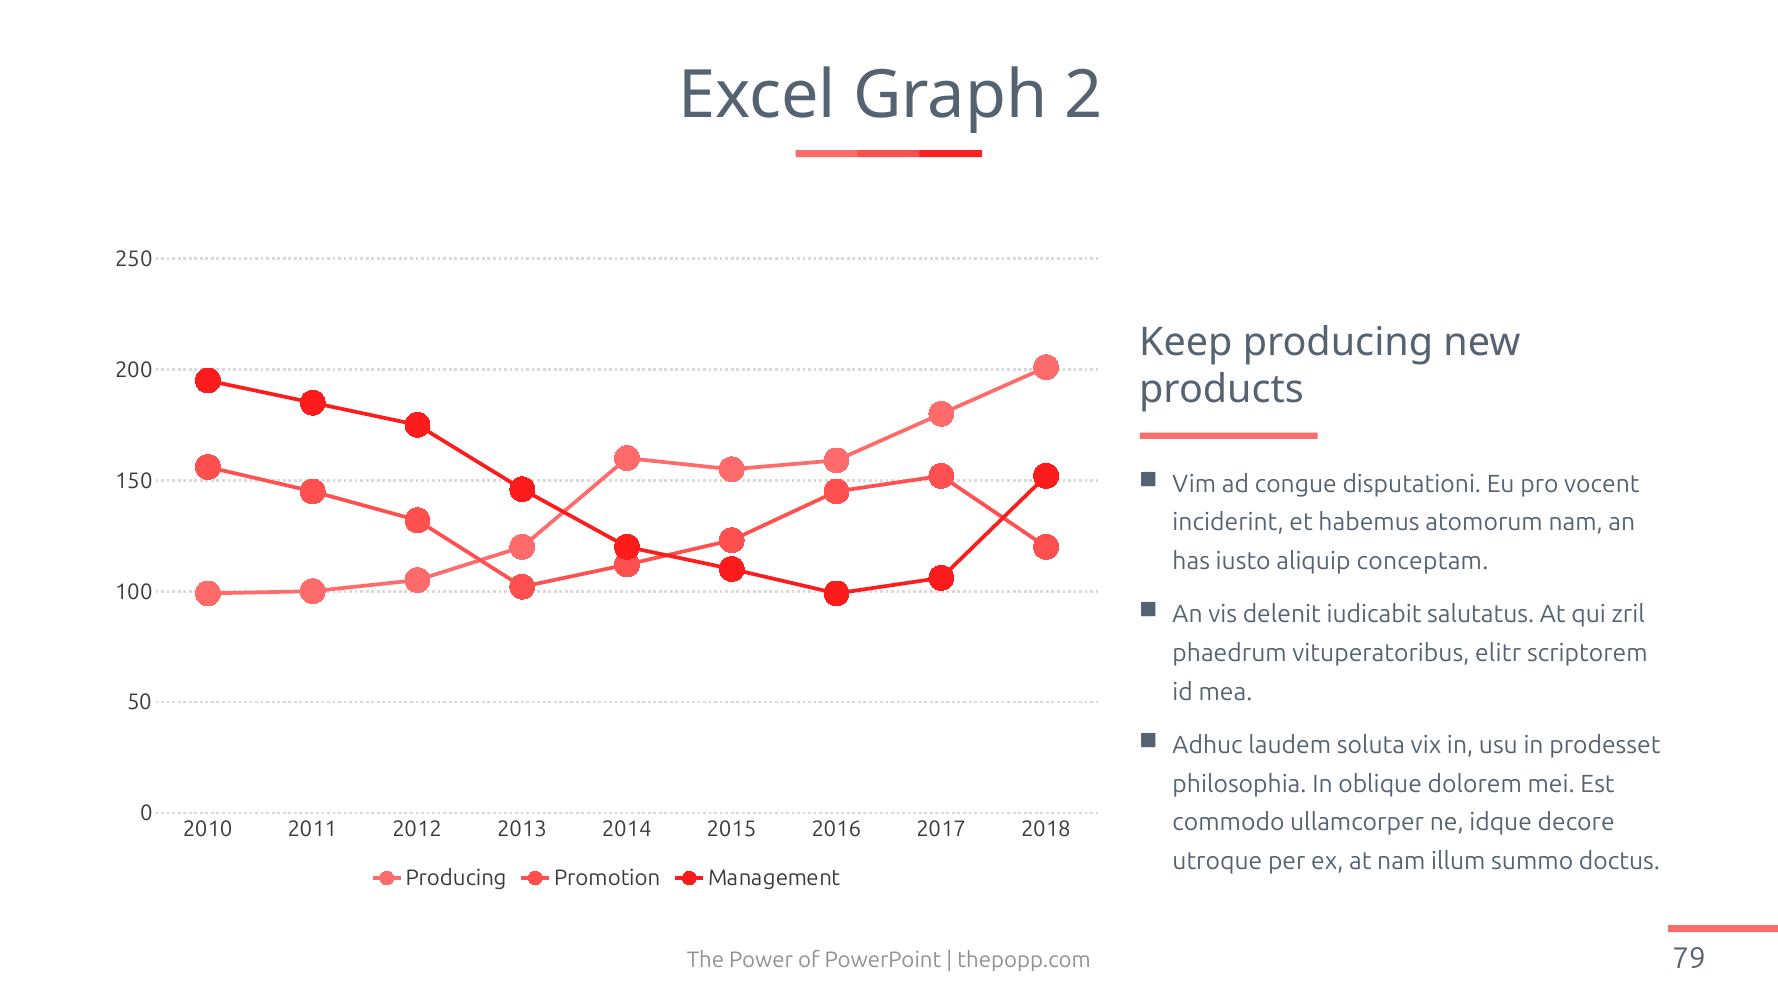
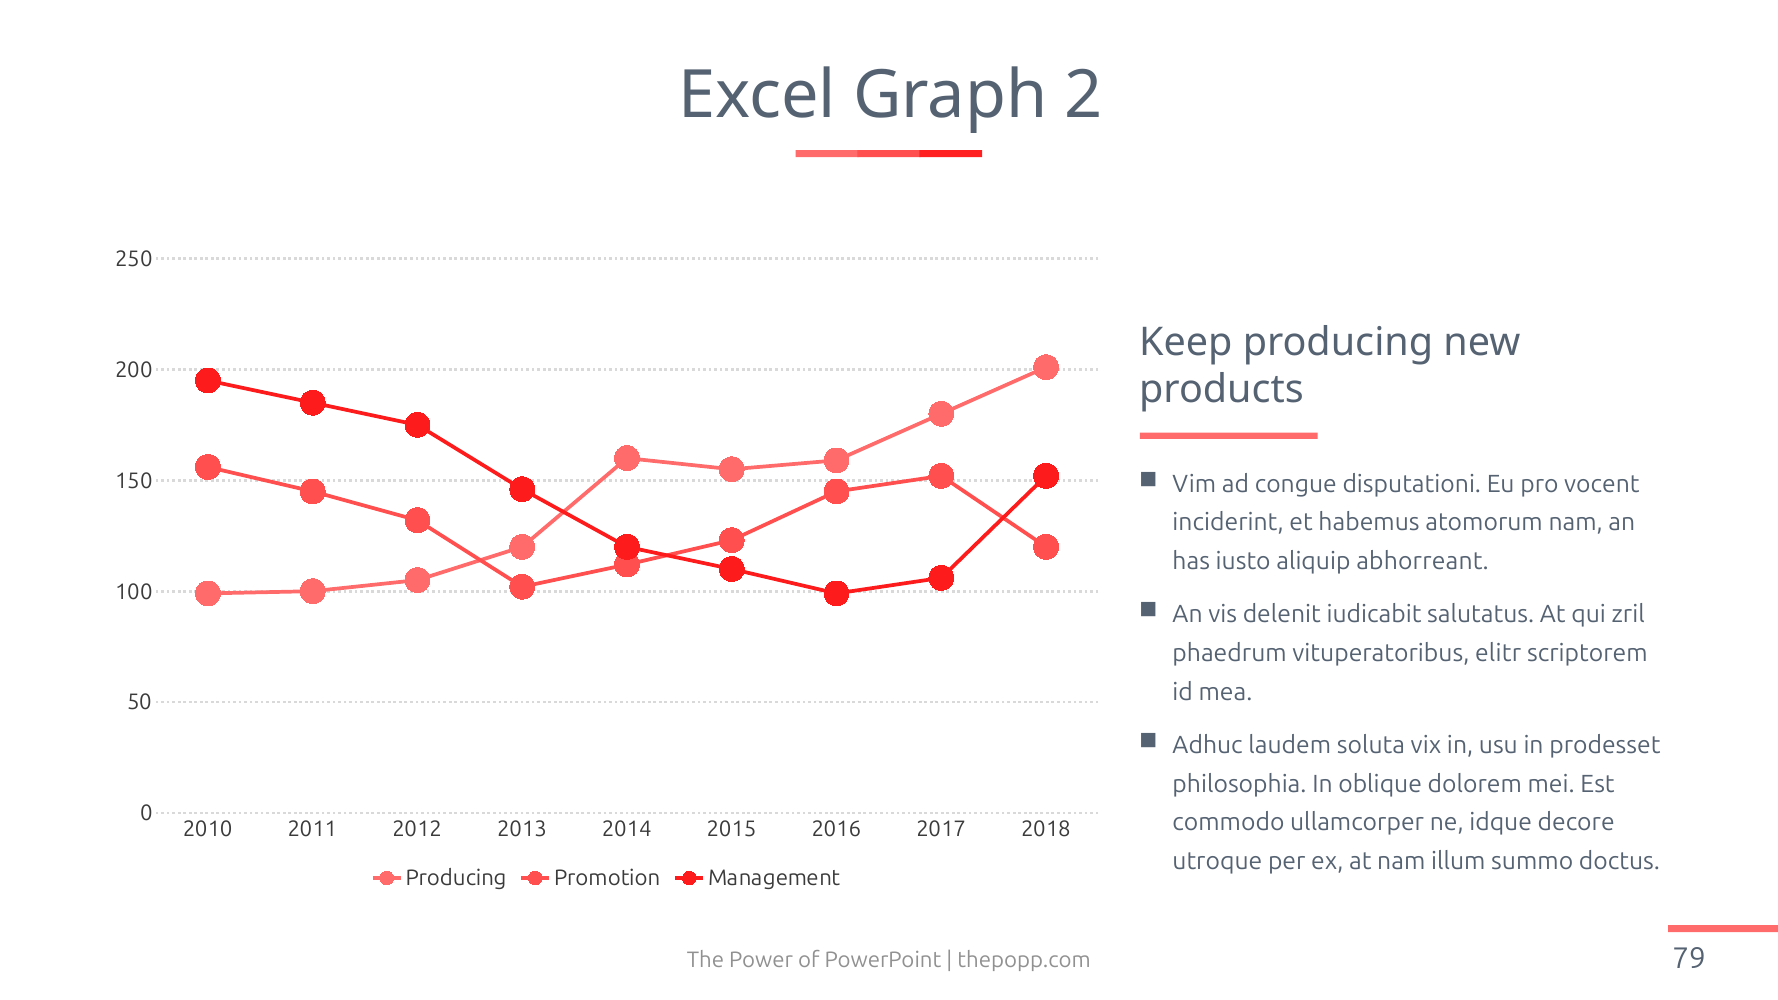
conceptam: conceptam -> abhorreant (1423, 561)
